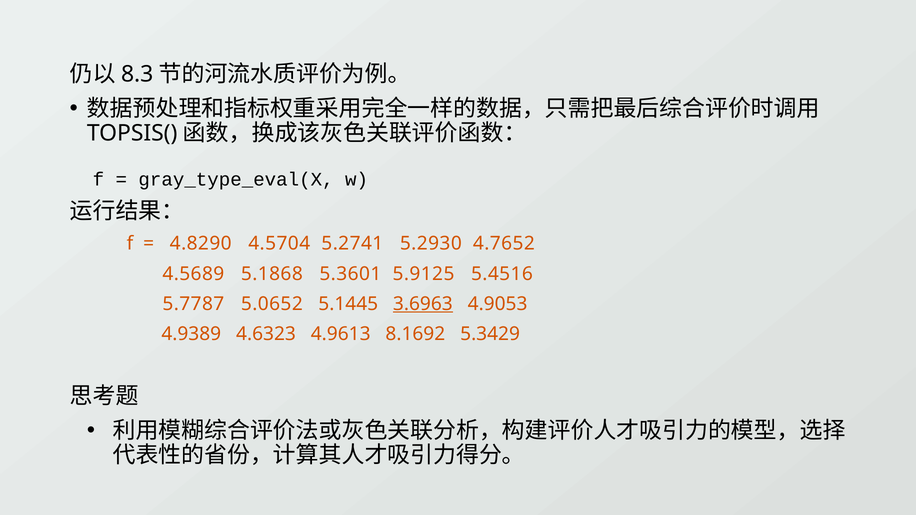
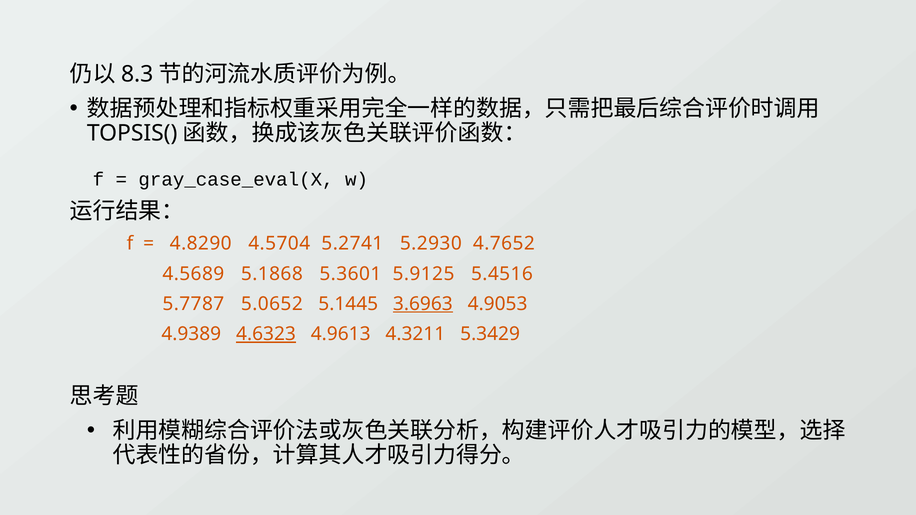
gray_type_eval(X: gray_type_eval(X -> gray_case_eval(X (236, 180)
4.6323 underline: none -> present (266, 334)
8.1692: 8.1692 -> 4.3211 (415, 334)
